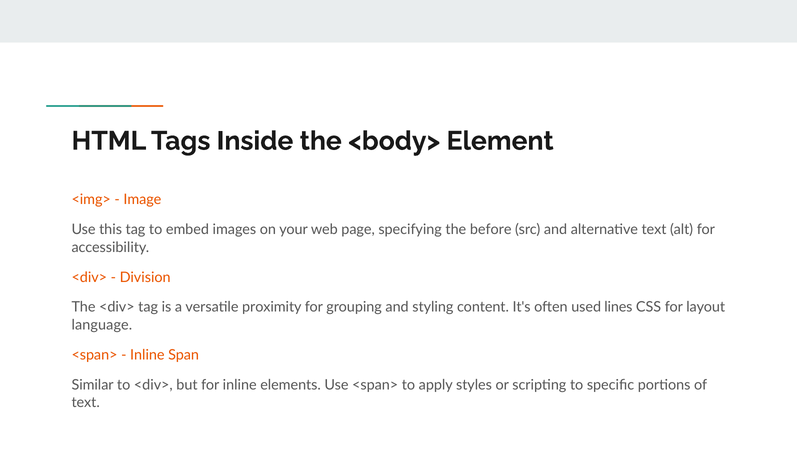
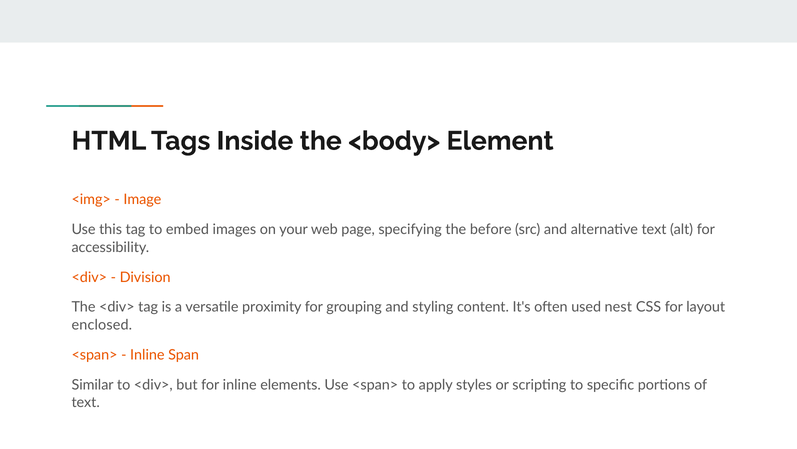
lines: lines -> nest (618, 307)
language: language -> enclosed (102, 325)
